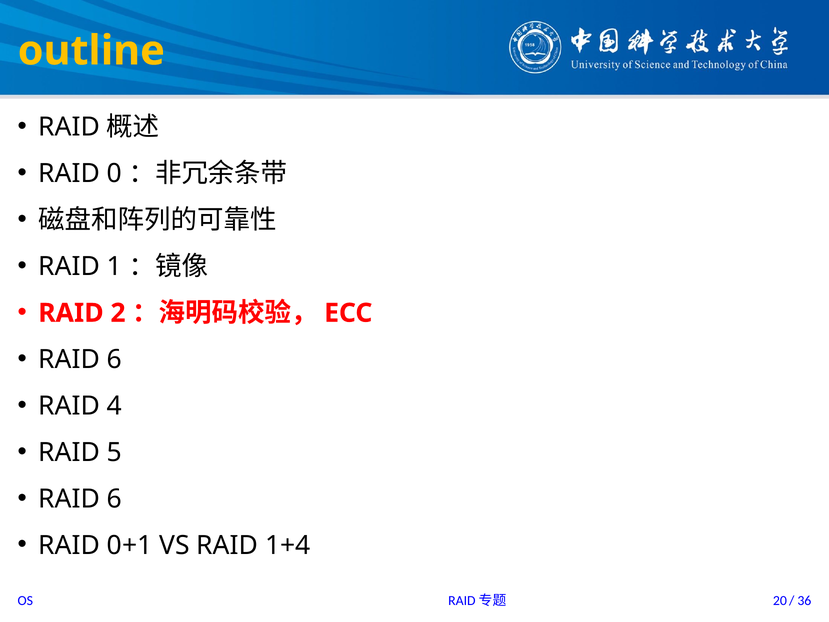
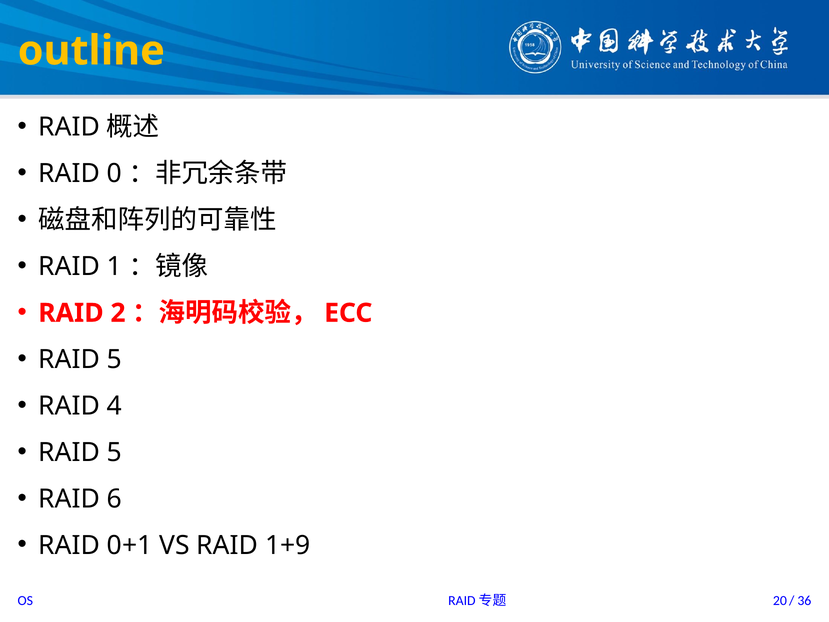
6: 6 -> 5 (114, 359)
1+4: 1+4 -> 1+9 (288, 545)
